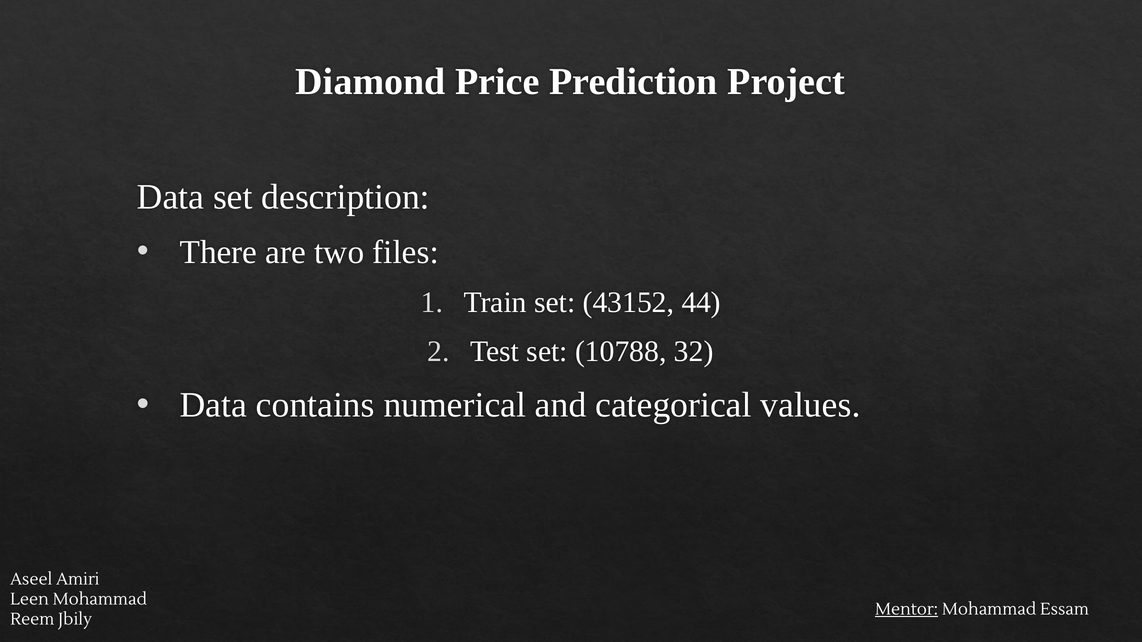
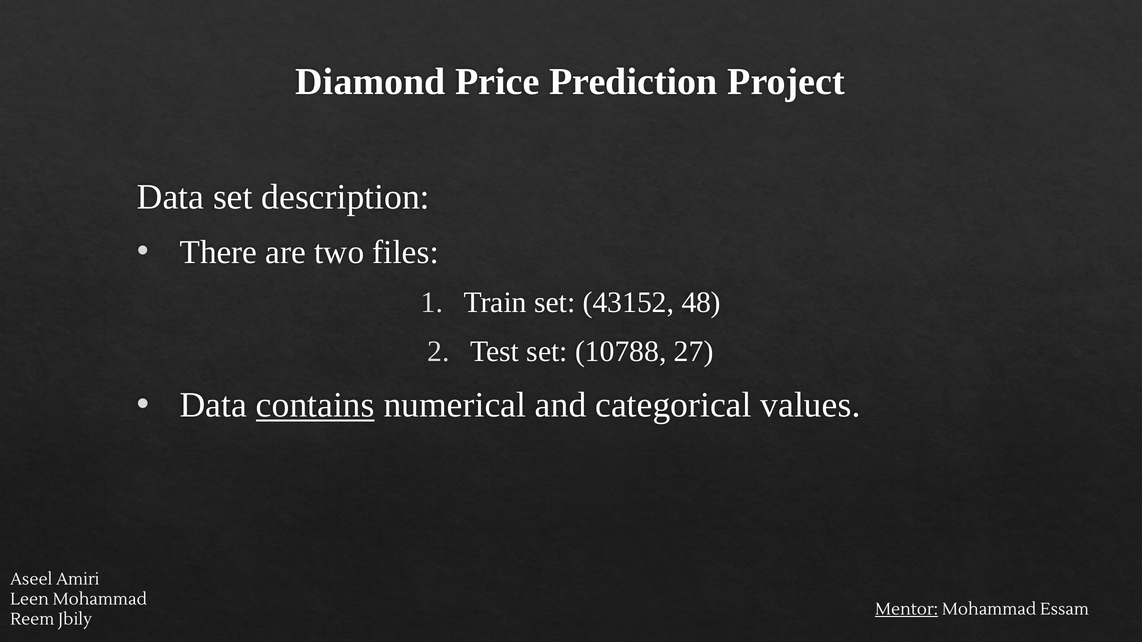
44: 44 -> 48 (701, 303)
32: 32 -> 27 (694, 352)
contains underline: none -> present (315, 405)
